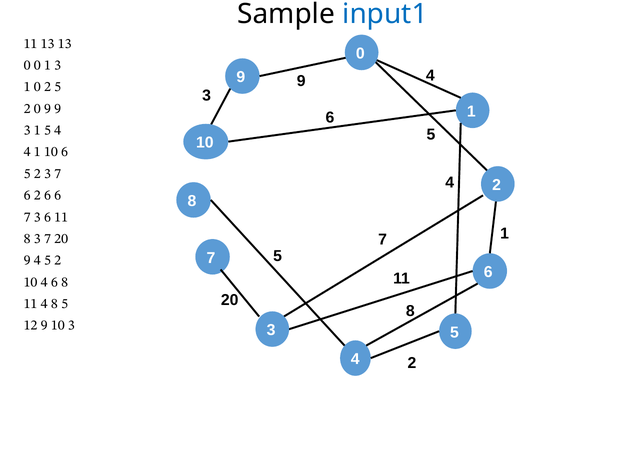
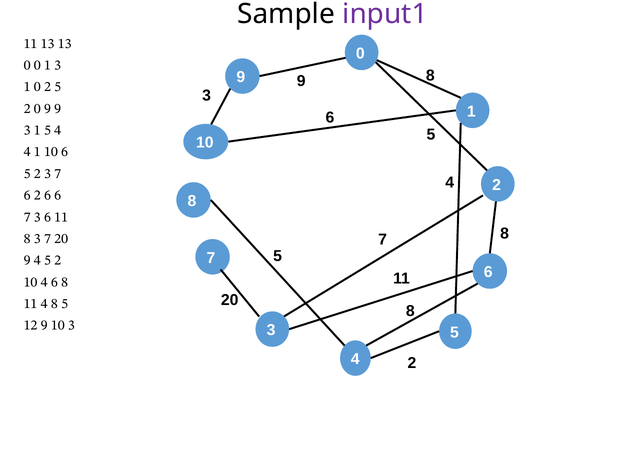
input1 colour: blue -> purple (385, 14)
4: 4 -> 8 (430, 76)
1: 1 -> 8 (505, 234)
